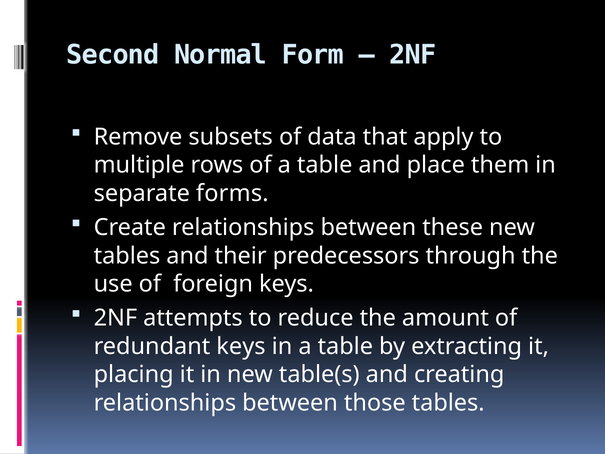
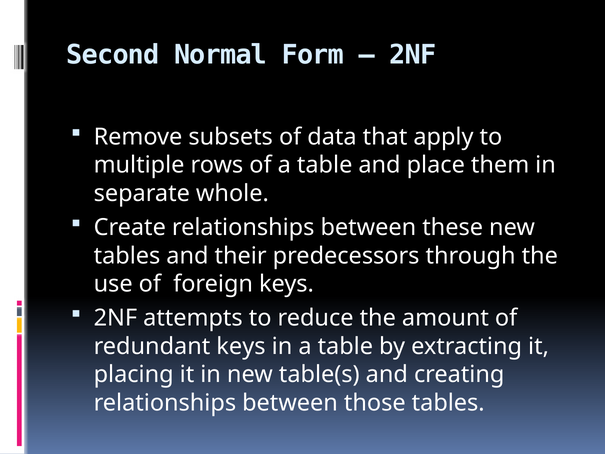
forms: forms -> whole (232, 193)
